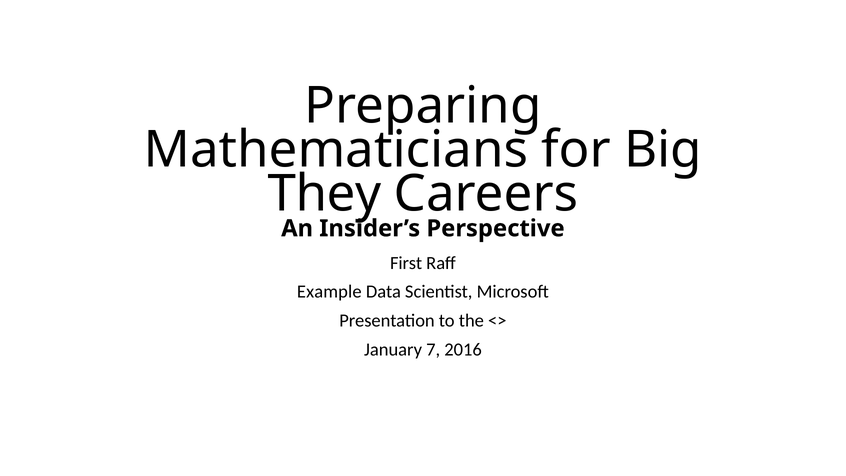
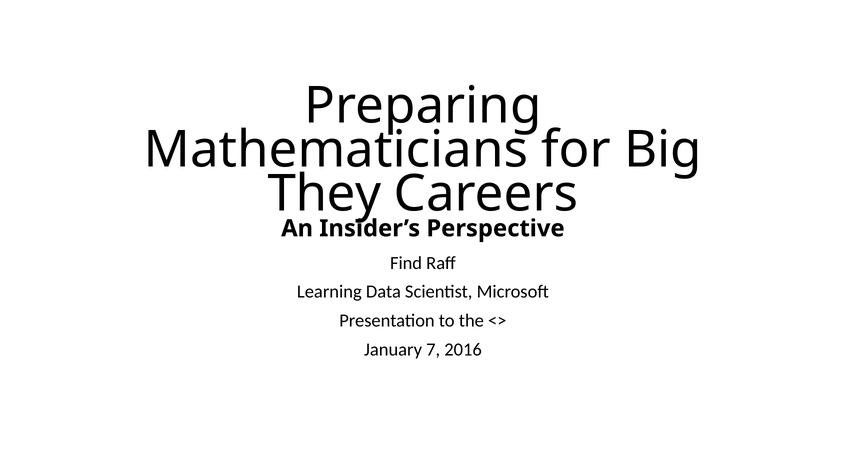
First: First -> Find (406, 263)
Example: Example -> Learning (329, 292)
